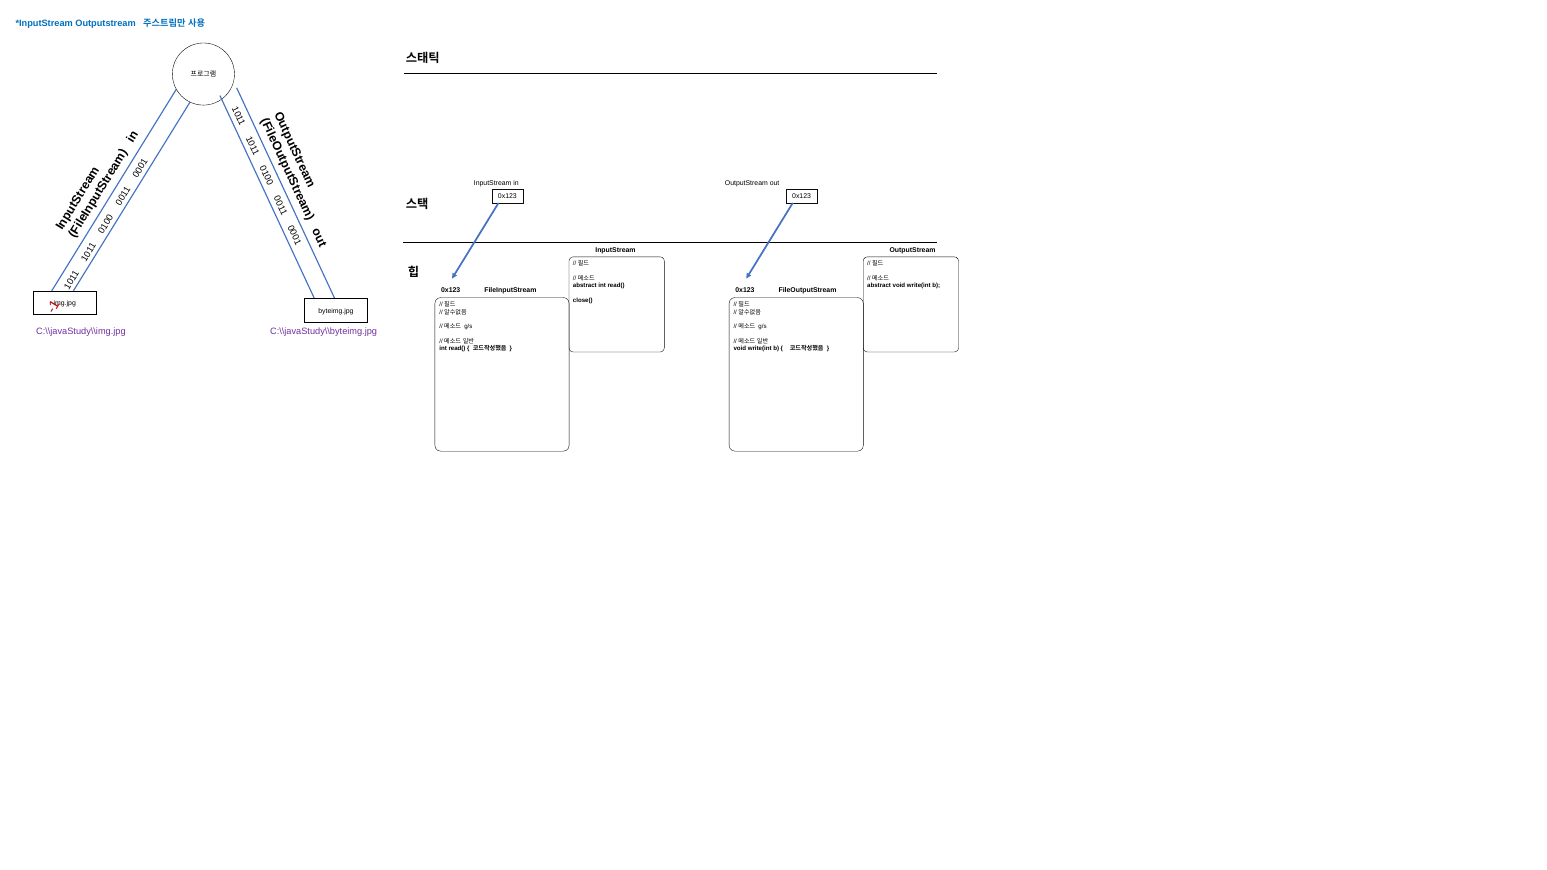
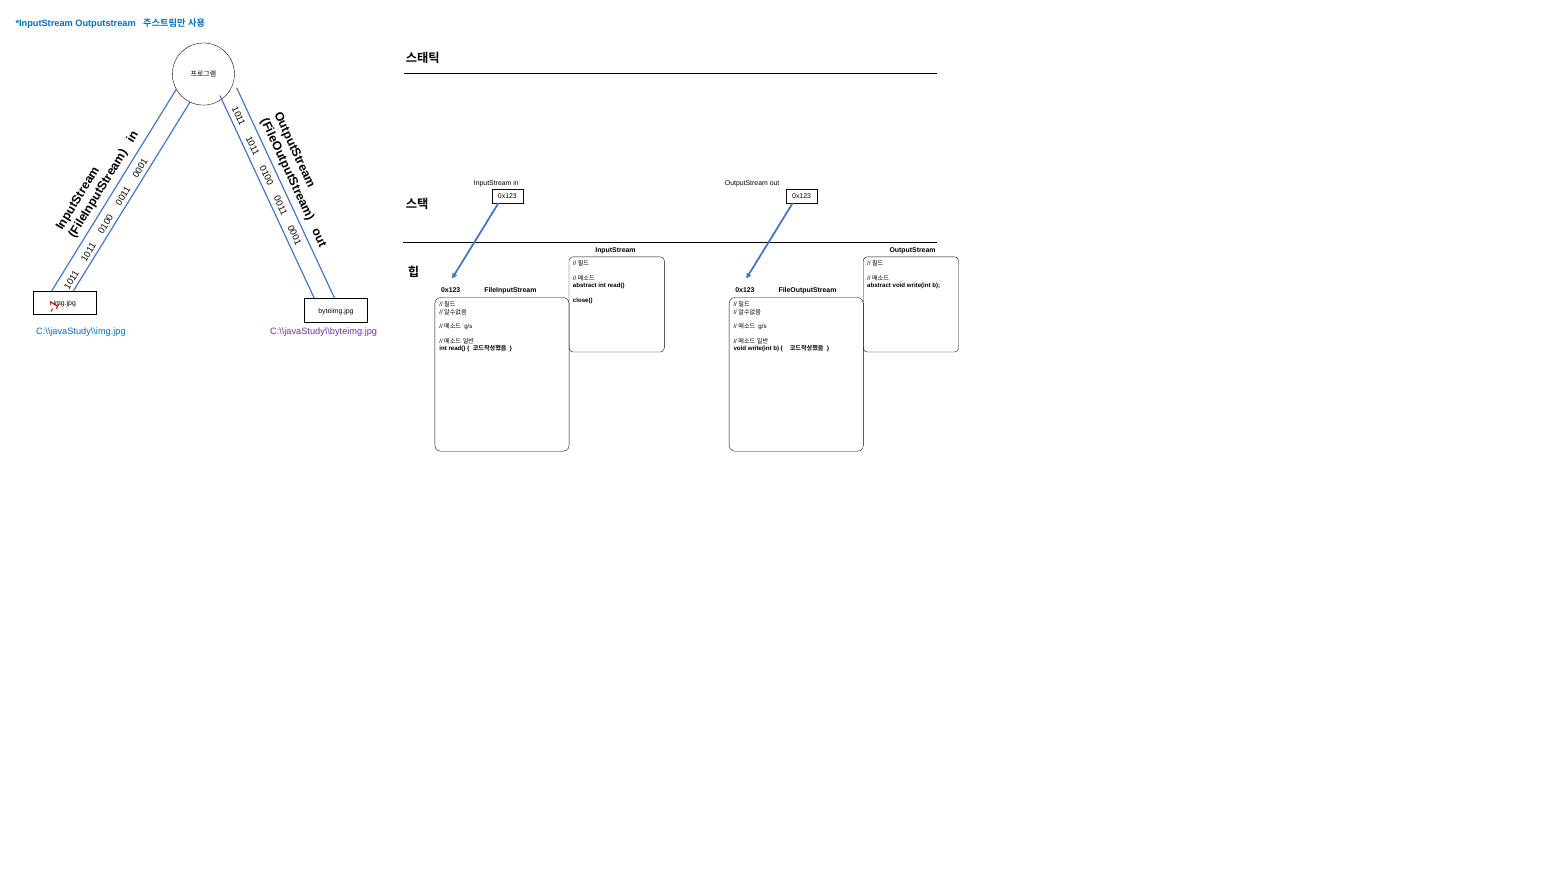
C:\\javaStudy\\img.jpg colour: purple -> blue (81, 331)
